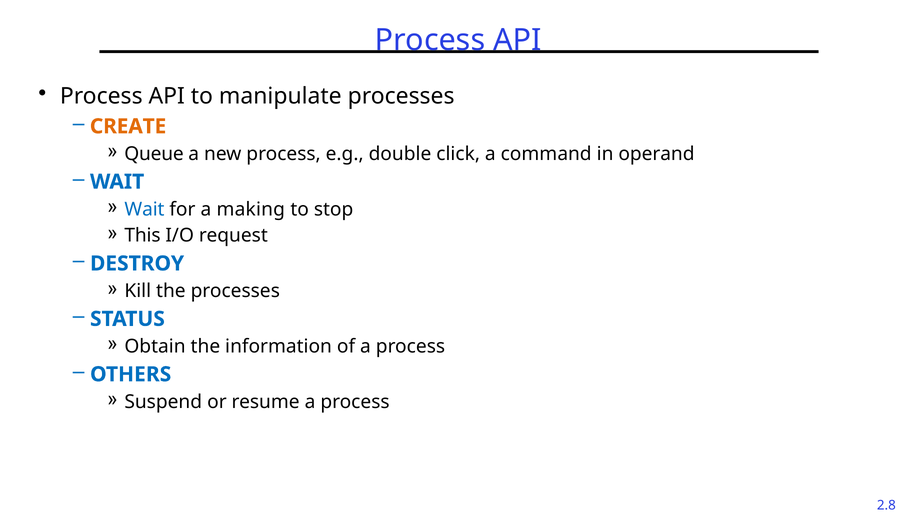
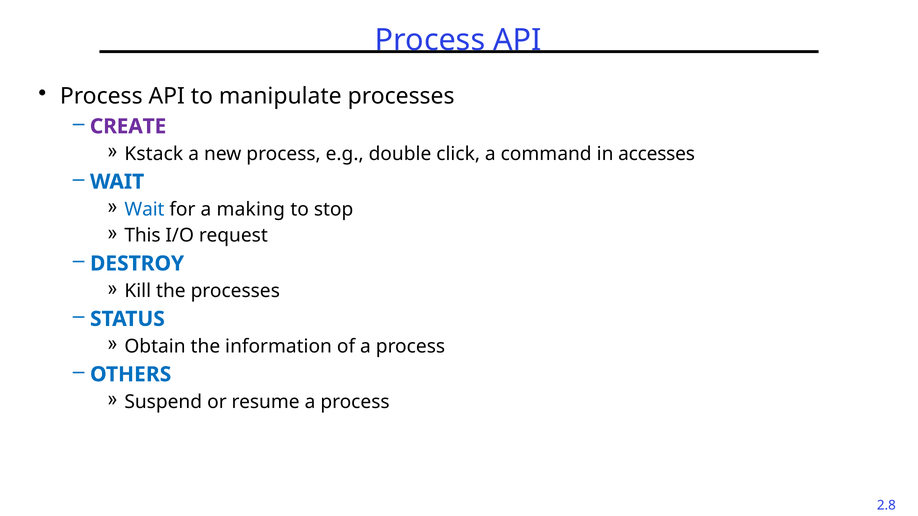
CREATE colour: orange -> purple (128, 126)
Queue: Queue -> Kstack (154, 154)
operand: operand -> accesses (657, 154)
